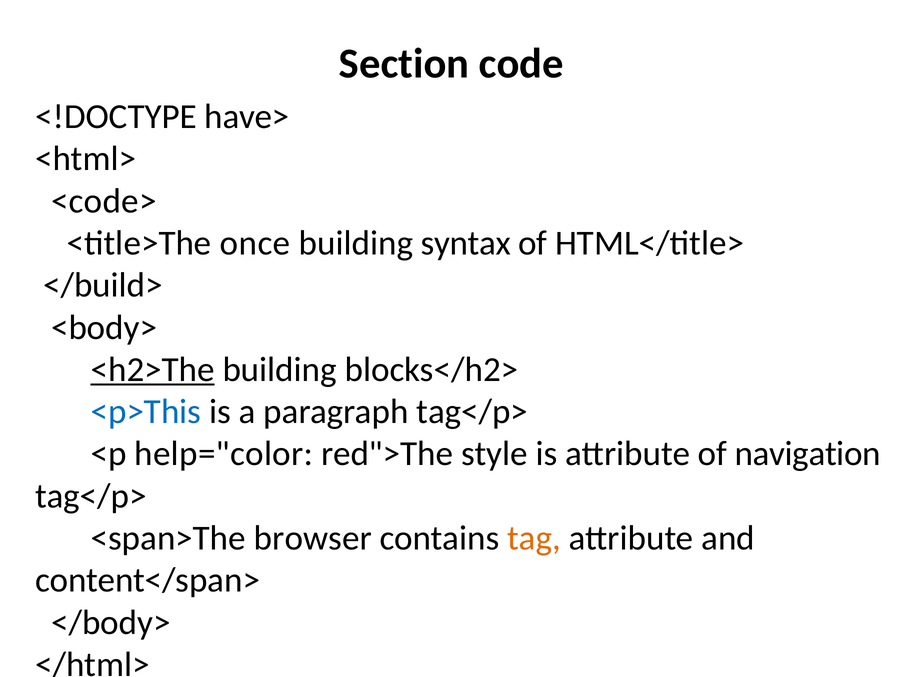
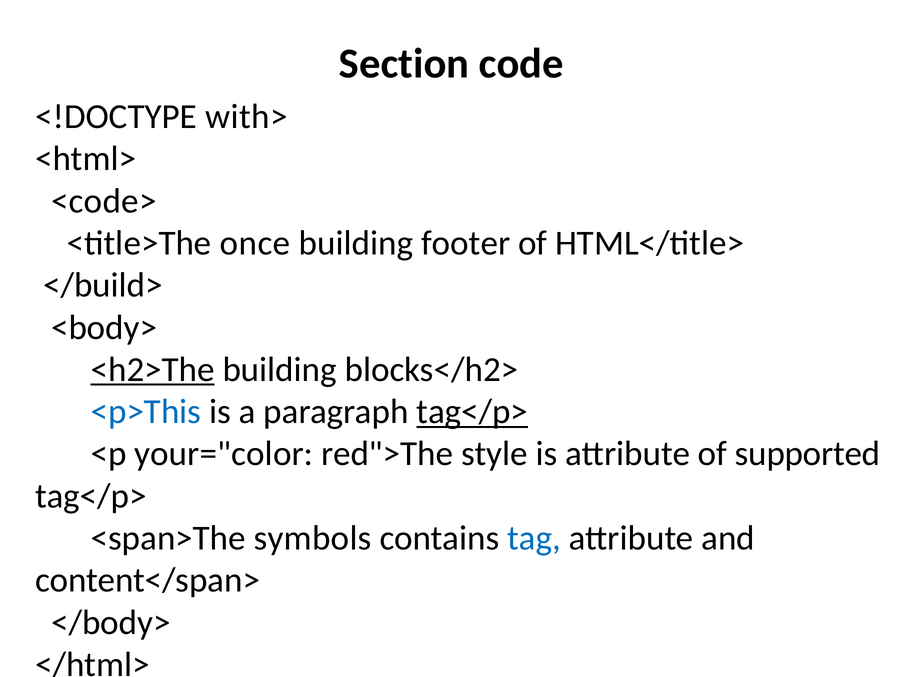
have>: have> -> with> (246, 117)
syntax: syntax -> footer (466, 243)
tag</p> underline: none -> present (472, 412)
help="color: help="color -> your="color (224, 454)
navigation: navigation -> supported (808, 454)
browser: browser -> symbols (313, 538)
tag colour: orange -> blue (534, 538)
